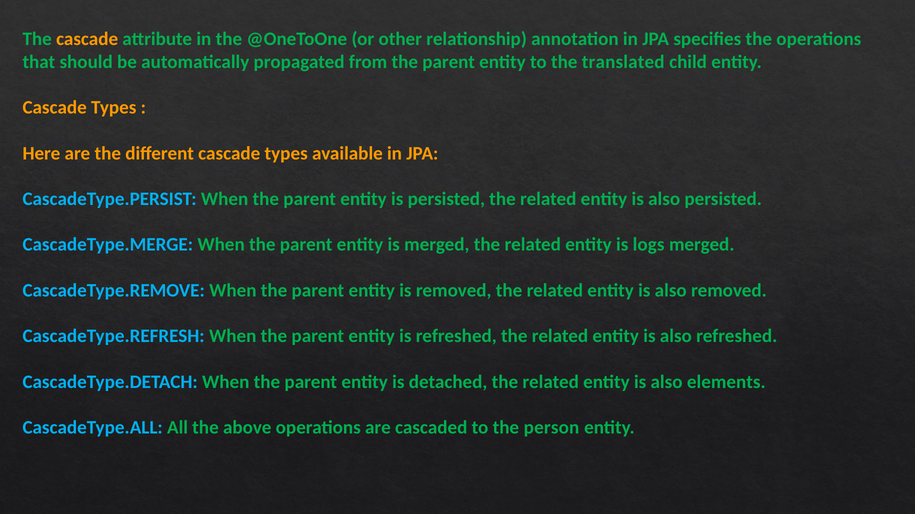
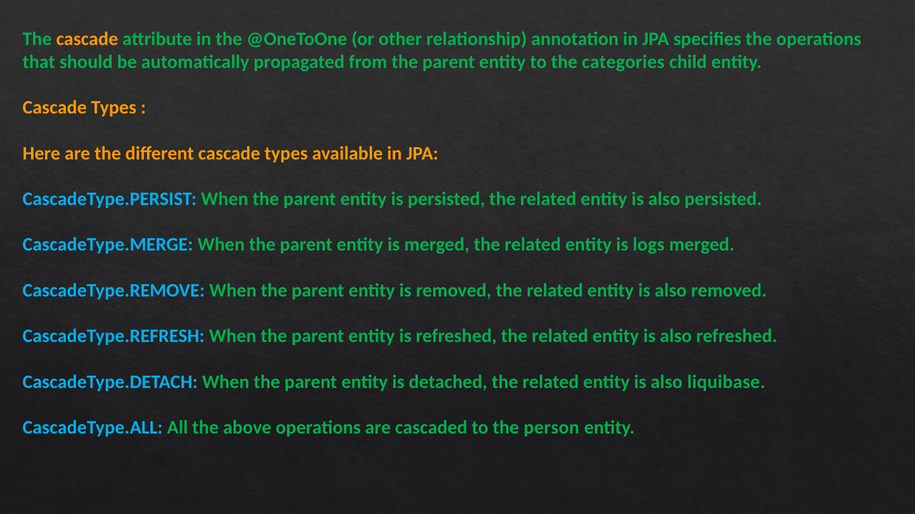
translated: translated -> categories (623, 62)
elements: elements -> liquibase (726, 382)
